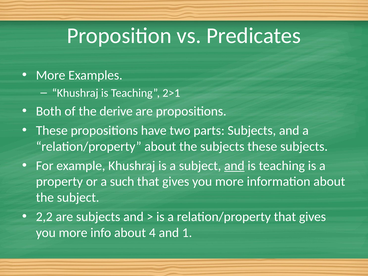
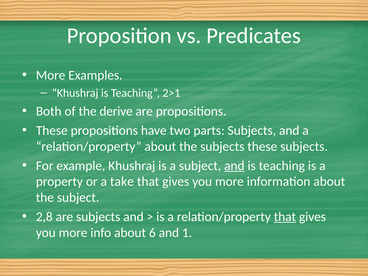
such: such -> take (122, 182)
2,2: 2,2 -> 2,8 (44, 217)
that underline: none -> present (285, 217)
4: 4 -> 6 (152, 233)
